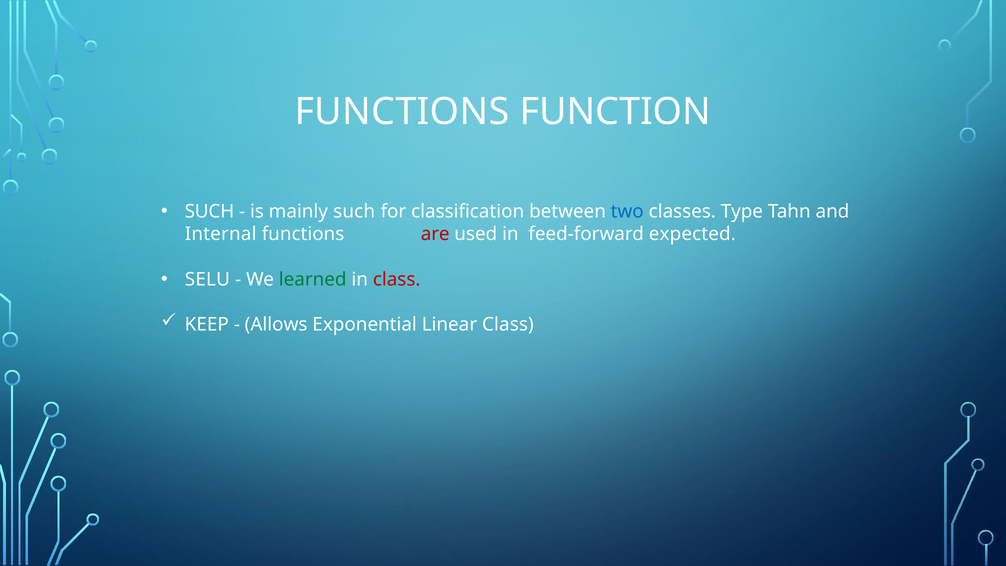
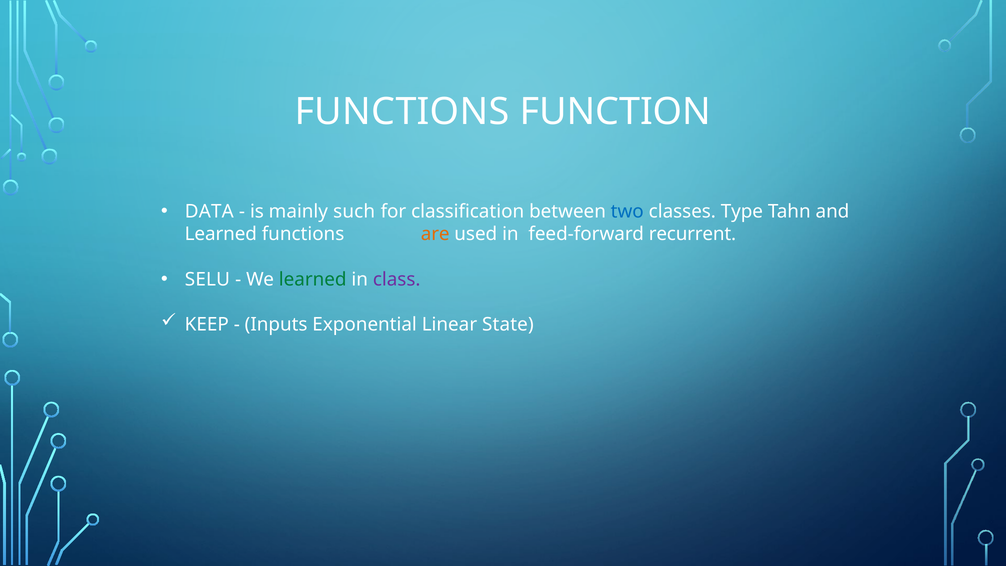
SUCH: SUCH -> DATA (209, 212)
Internal: Internal -> Learned (221, 234)
are colour: red -> orange (435, 234)
expected: expected -> recurrent (692, 234)
class colour: red -> purple (397, 279)
Allows: Allows -> Inputs (276, 325)
Linear Class: Class -> State (508, 325)
